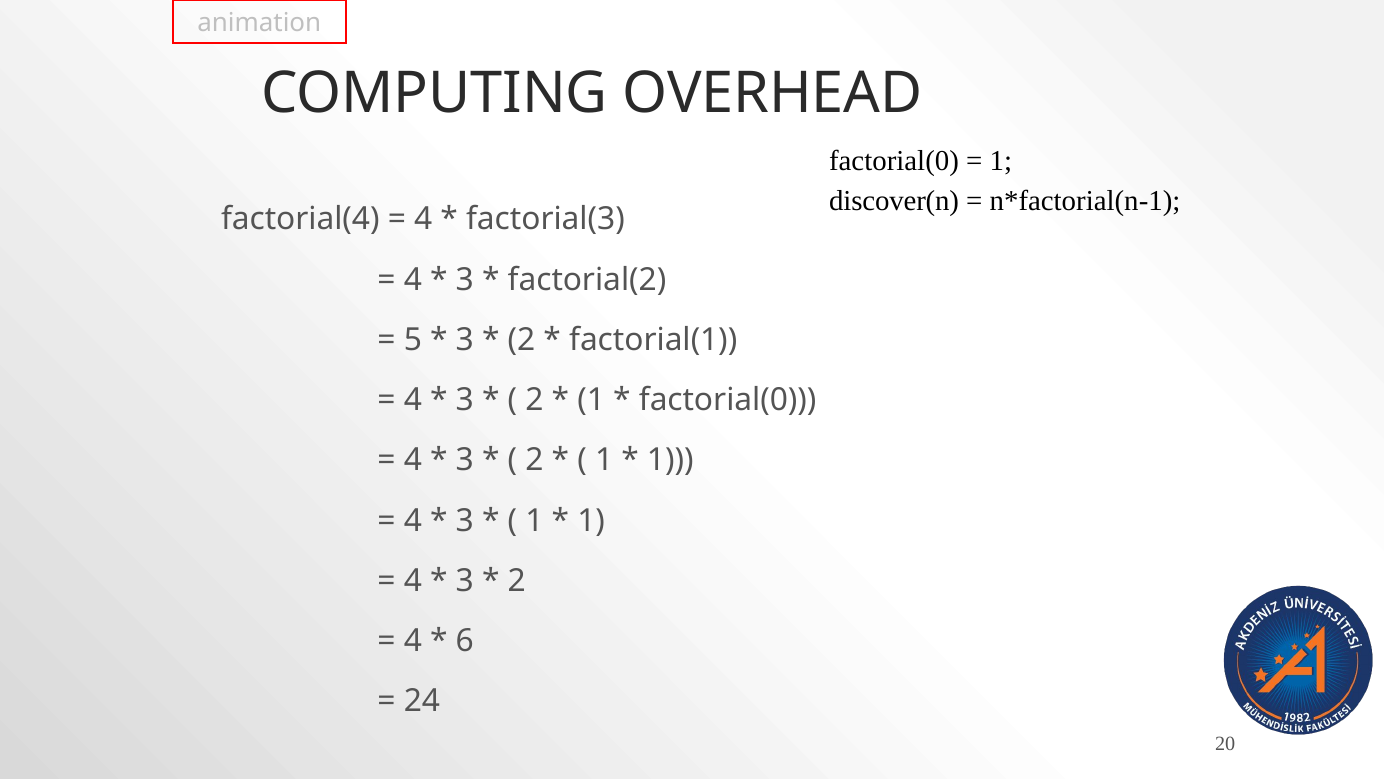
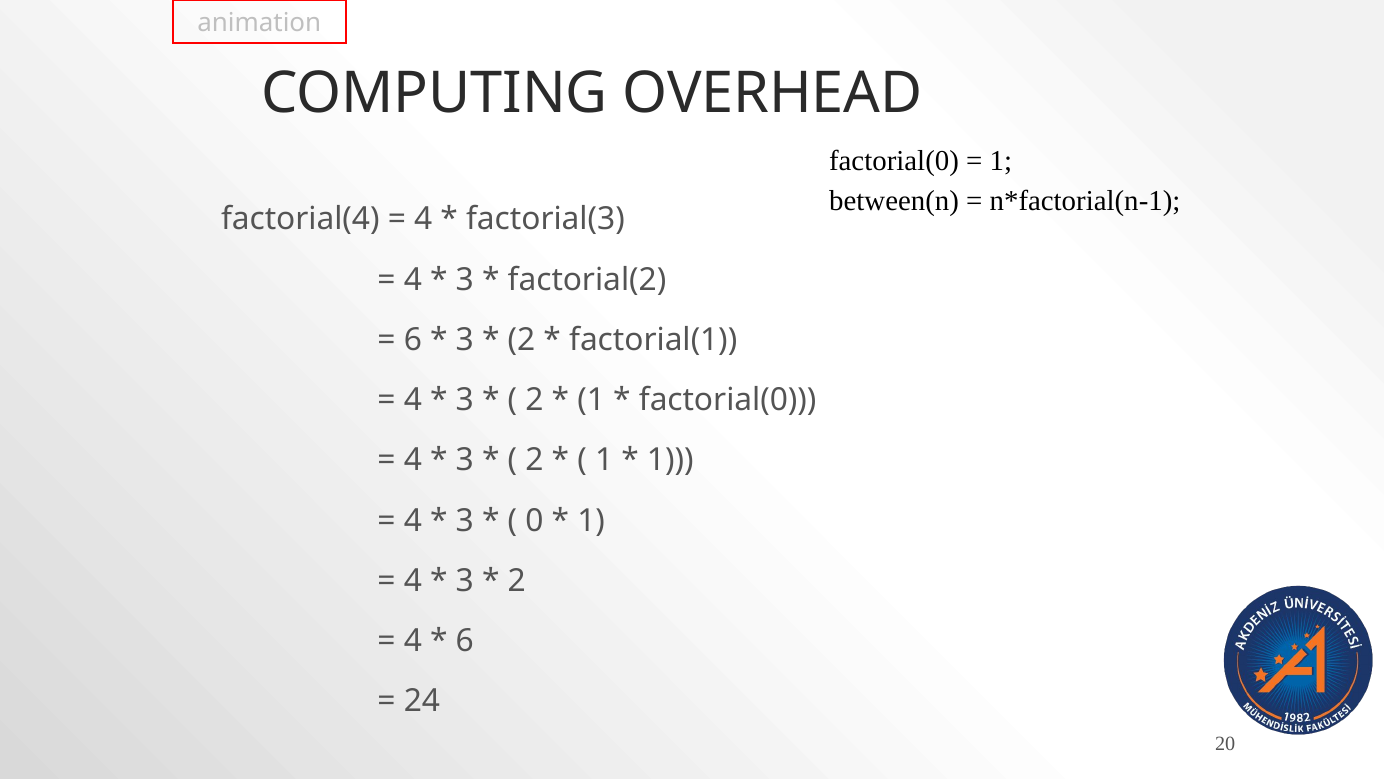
discover(n: discover(n -> between(n (894, 201)
5: 5 -> 6 (413, 340)
1: 1 -> 0 (535, 520)
